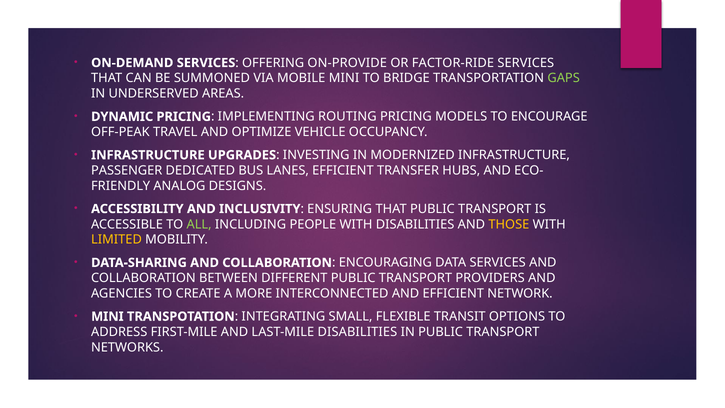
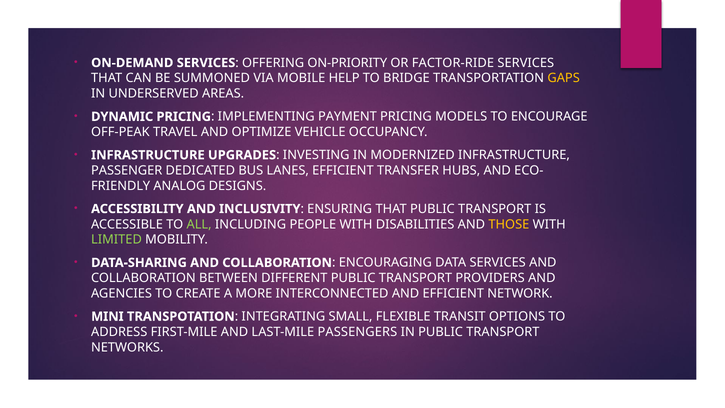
ON-PROVIDE: ON-PROVIDE -> ON-PRIORITY (347, 63)
MOBILE MINI: MINI -> HELP (344, 78)
GAPS colour: light green -> yellow (564, 78)
ROUTING: ROUTING -> PAYMENT (347, 117)
LIMITED colour: yellow -> light green (116, 240)
LAST-MILE DISABILITIES: DISABILITIES -> PASSENGERS (357, 332)
